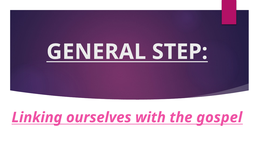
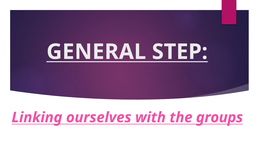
gospel: gospel -> groups (219, 117)
